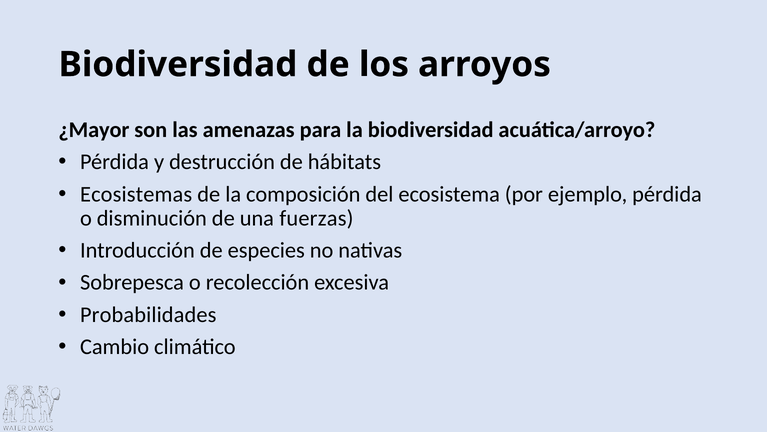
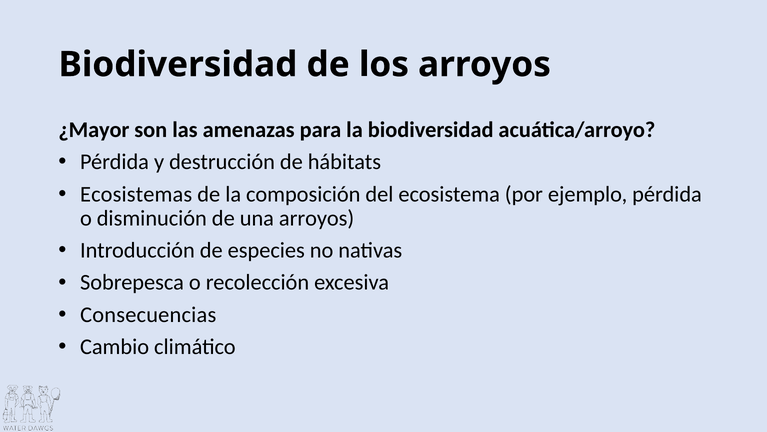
una fuerzas: fuerzas -> arroyos (317, 218)
Probabilidades: Probabilidades -> Consecuencias (148, 314)
